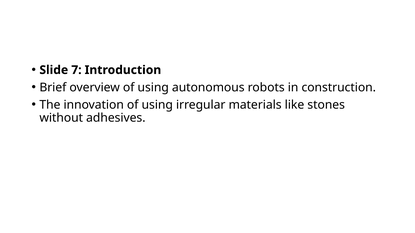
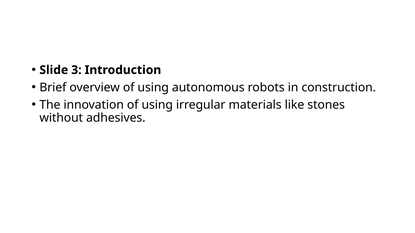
7: 7 -> 3 (76, 70)
